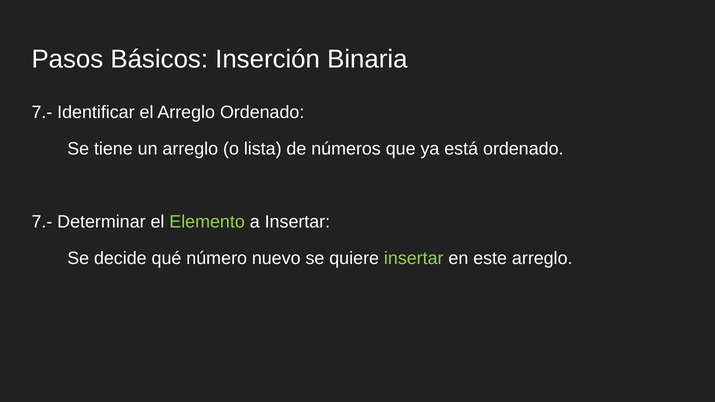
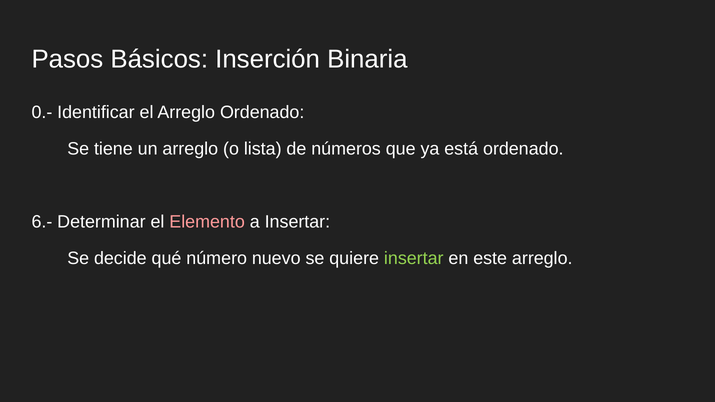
7.-: 7.- -> 0.- (42, 112)
7.-: 7.- -> 6.- (42, 222)
Elemento colour: light green -> pink (207, 222)
